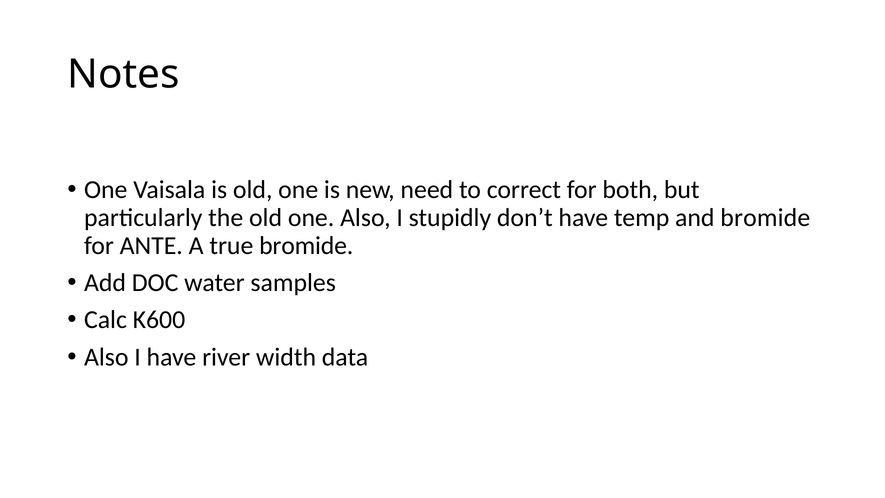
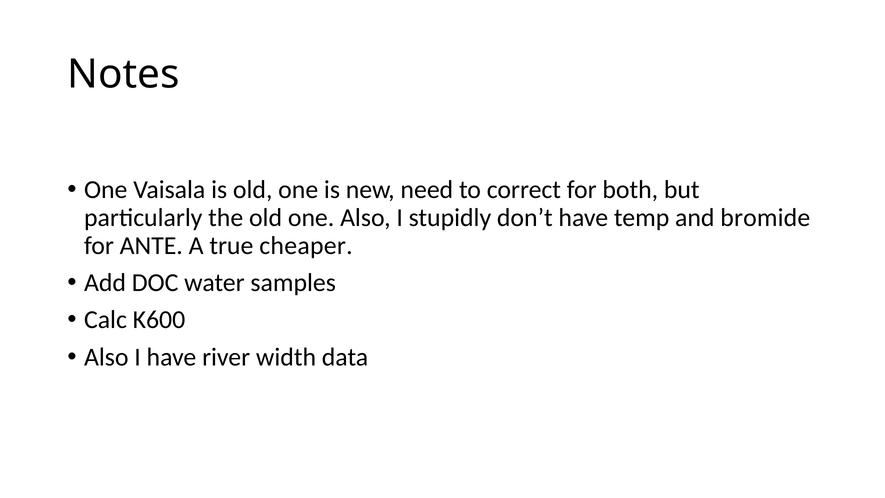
true bromide: bromide -> cheaper (306, 246)
